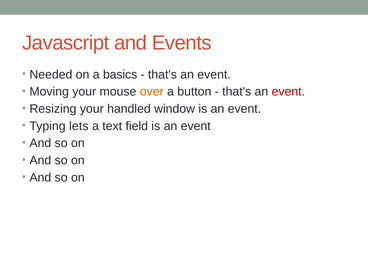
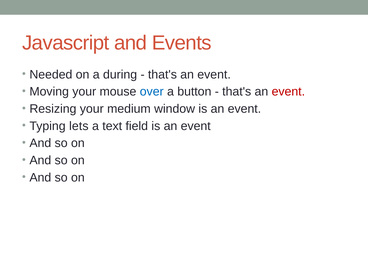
basics: basics -> during (120, 74)
over colour: orange -> blue (152, 92)
handled: handled -> medium (129, 109)
